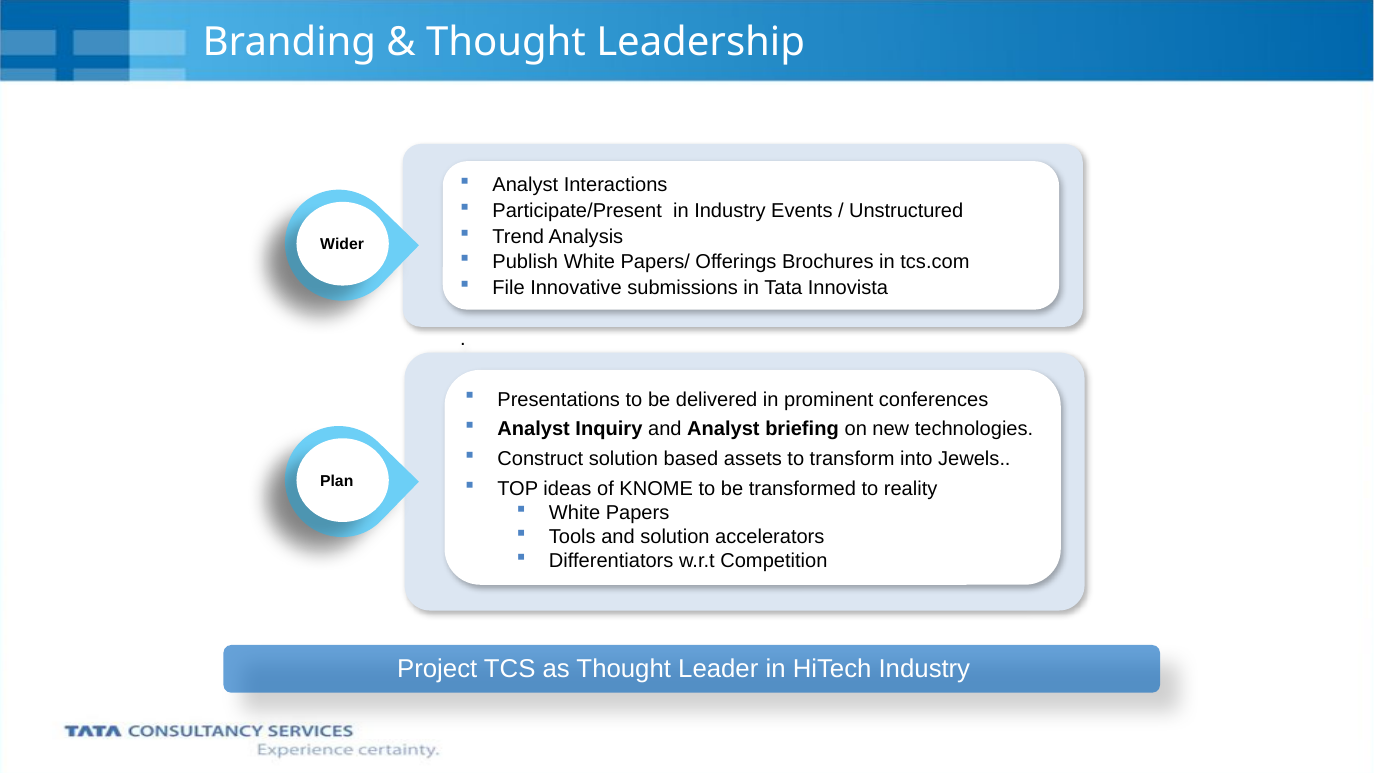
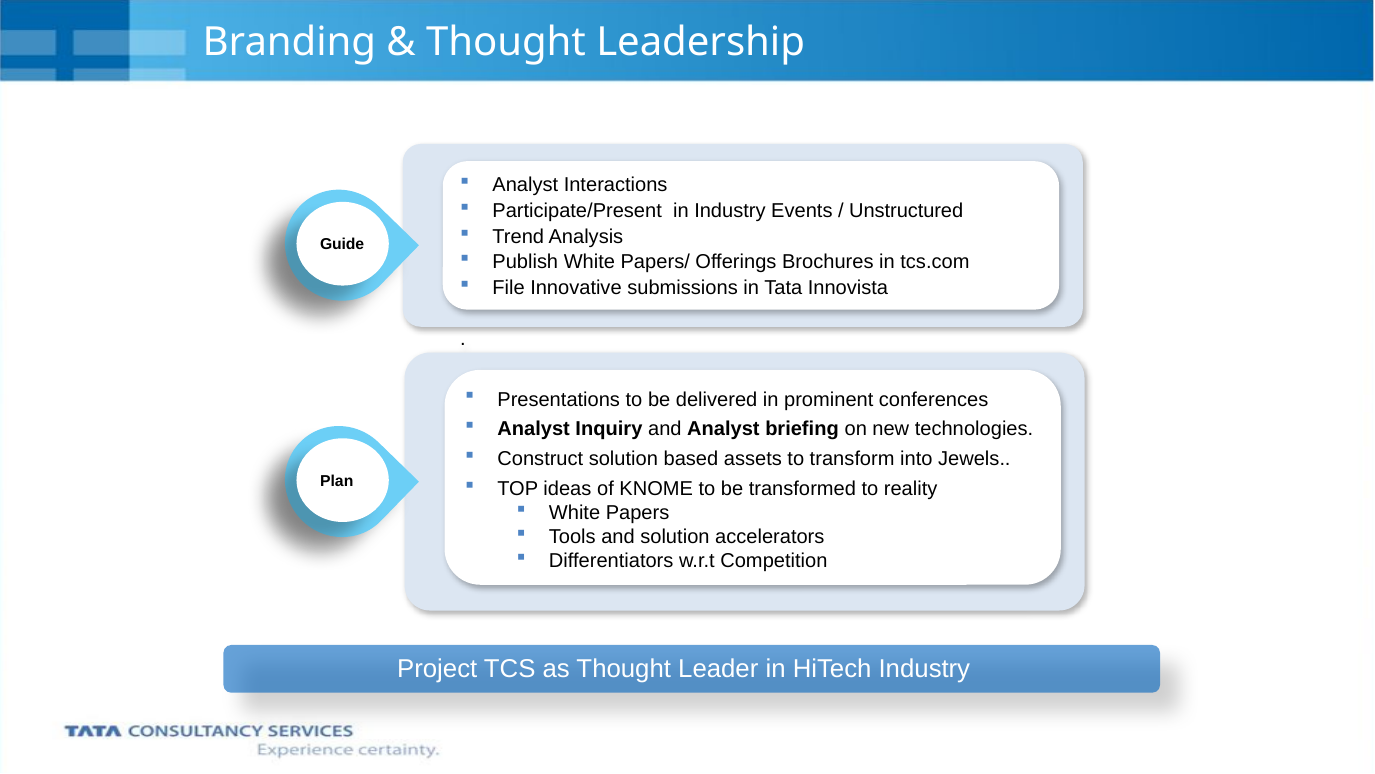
Wider: Wider -> Guide (342, 245)
